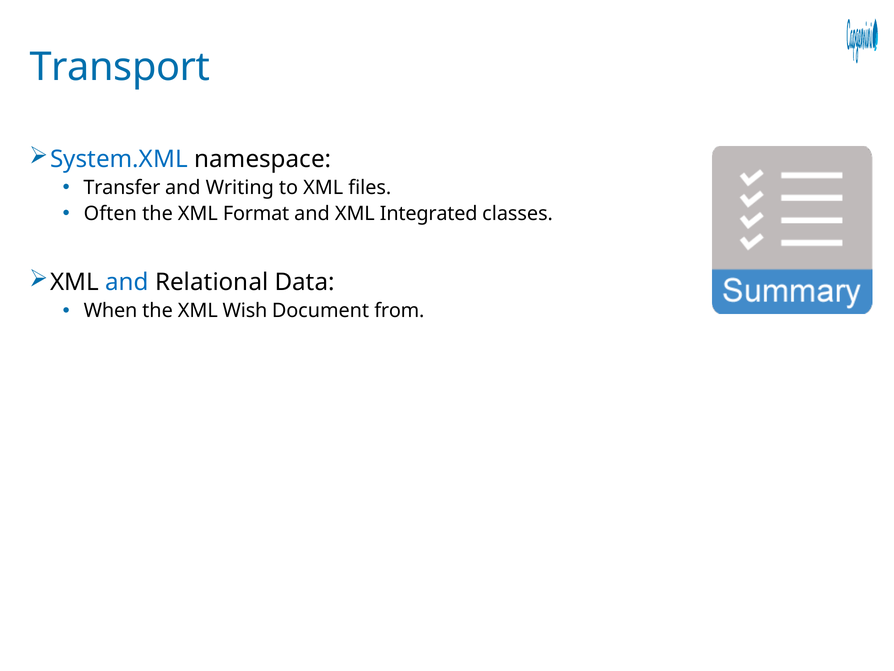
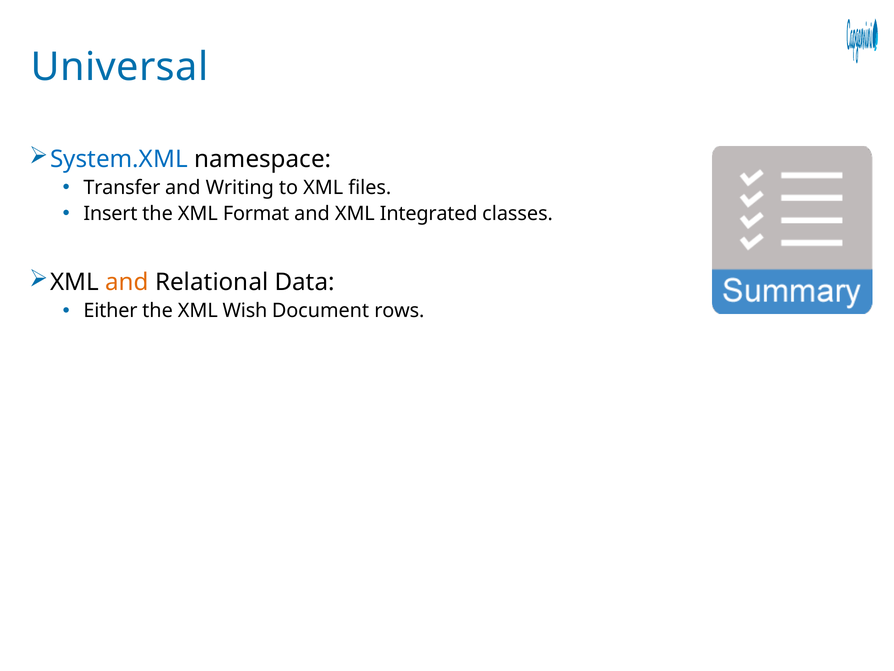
Transport: Transport -> Universal (120, 67)
Often: Often -> Insert (110, 214)
and colour: blue -> orange (127, 282)
When: When -> Either (110, 311)
from: from -> rows (399, 311)
